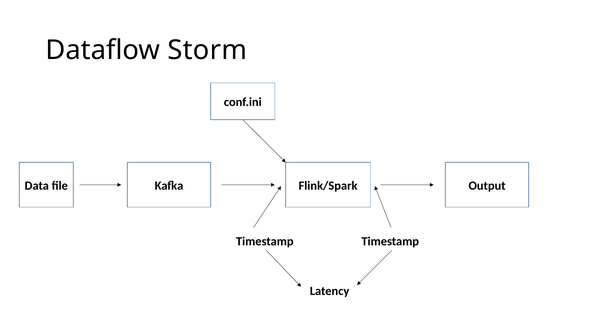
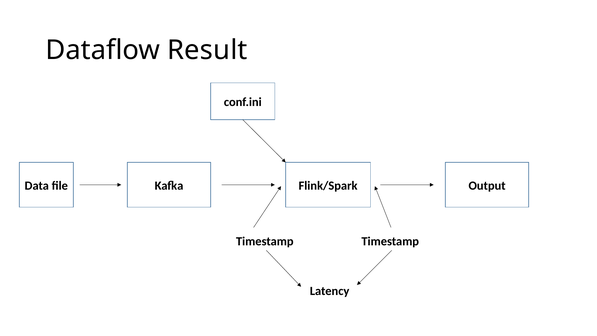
Storm: Storm -> Result (207, 50)
